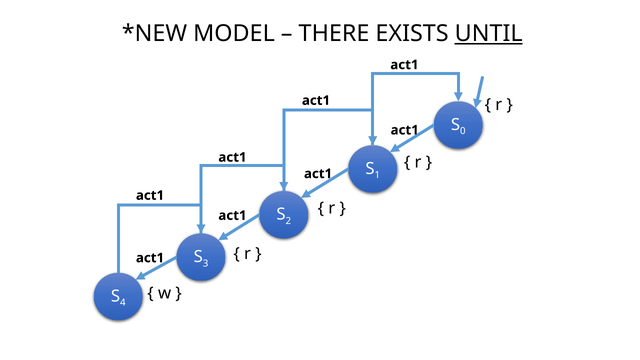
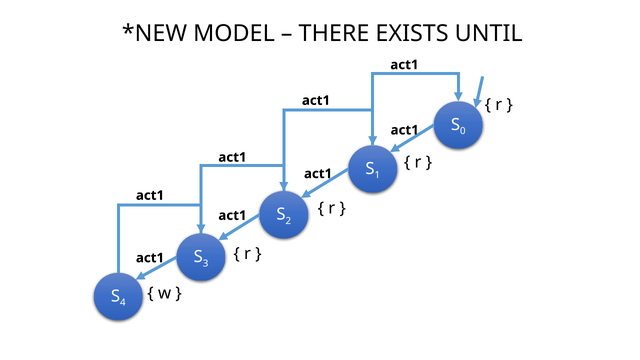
UNTIL underline: present -> none (489, 34)
